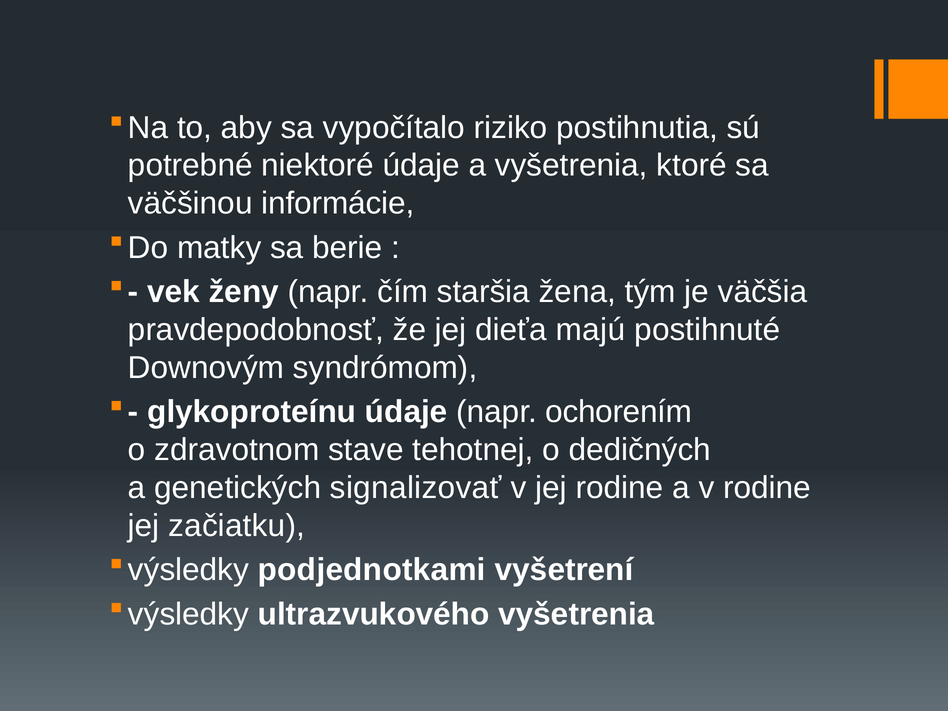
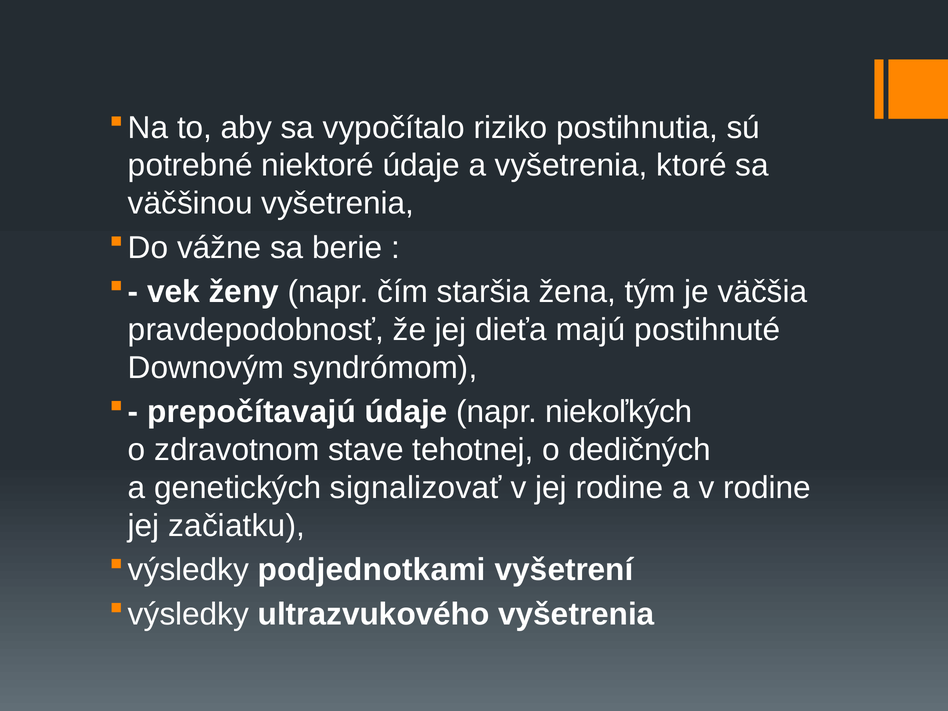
väčšinou informácie: informácie -> vyšetrenia (338, 203)
matky: matky -> vážne (219, 248)
glykoproteínu: glykoproteínu -> prepočítavajú (252, 412)
ochorením: ochorením -> niekoľkých (619, 412)
